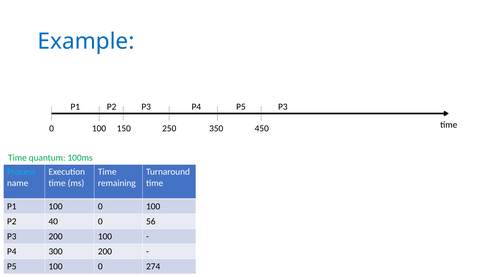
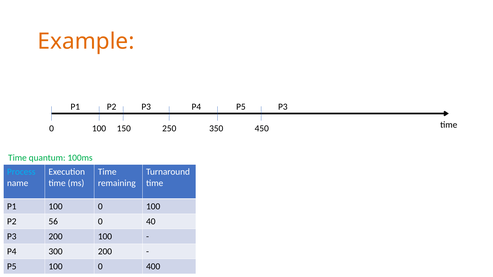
Example colour: blue -> orange (86, 41)
40: 40 -> 56 (53, 222)
56: 56 -> 40 (151, 222)
274: 274 -> 400 (153, 267)
